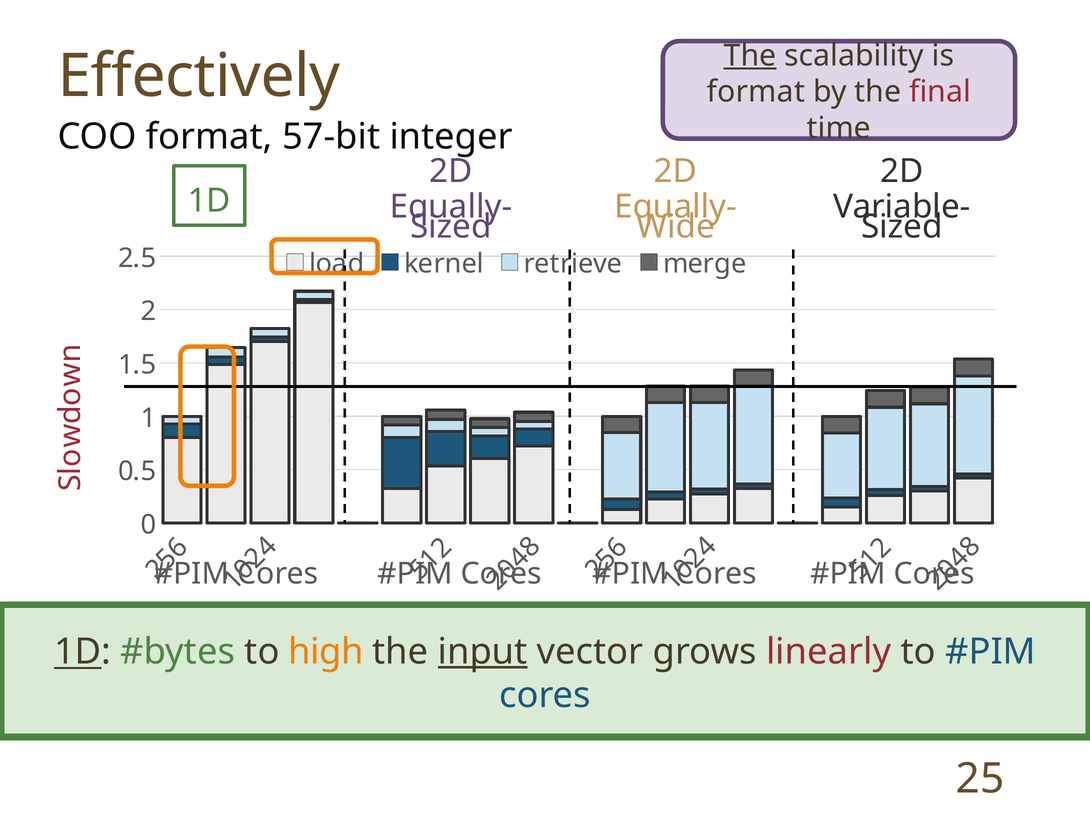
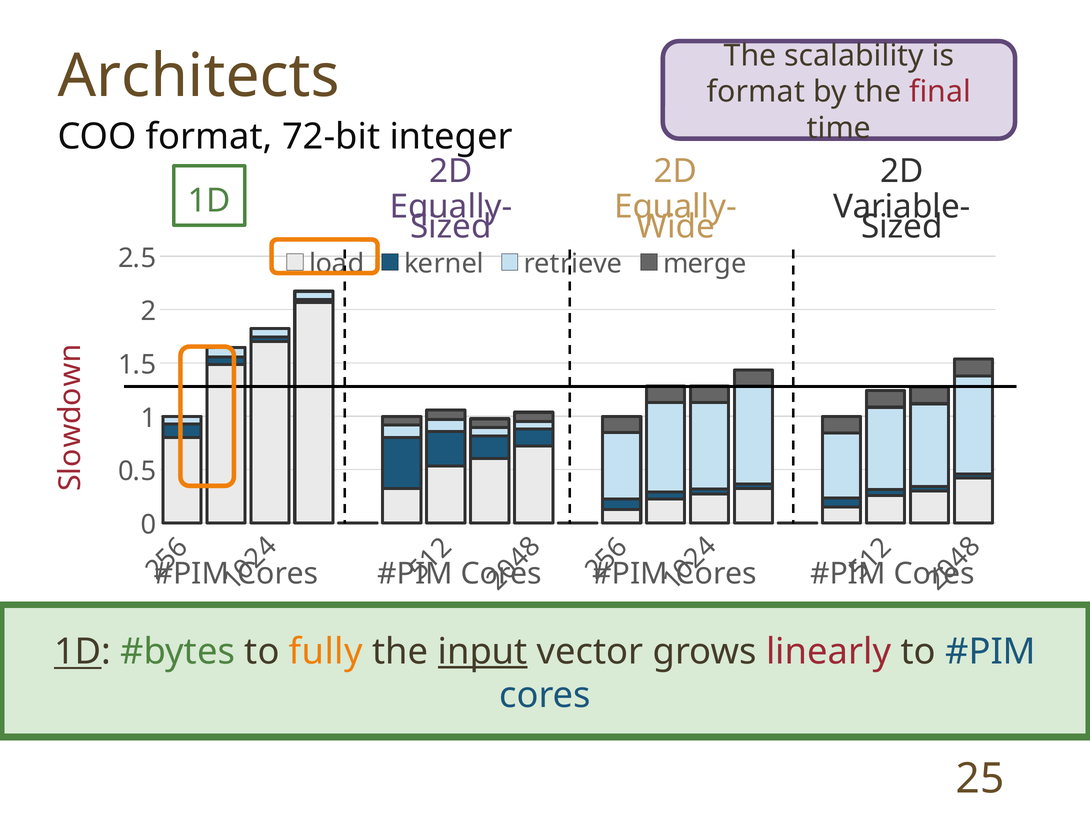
The underline: present -> none (750, 56)
Effectively: Effectively -> Architects (199, 76)
57-bit: 57-bit -> 72-bit (331, 137)
high: high -> fully (326, 652)
